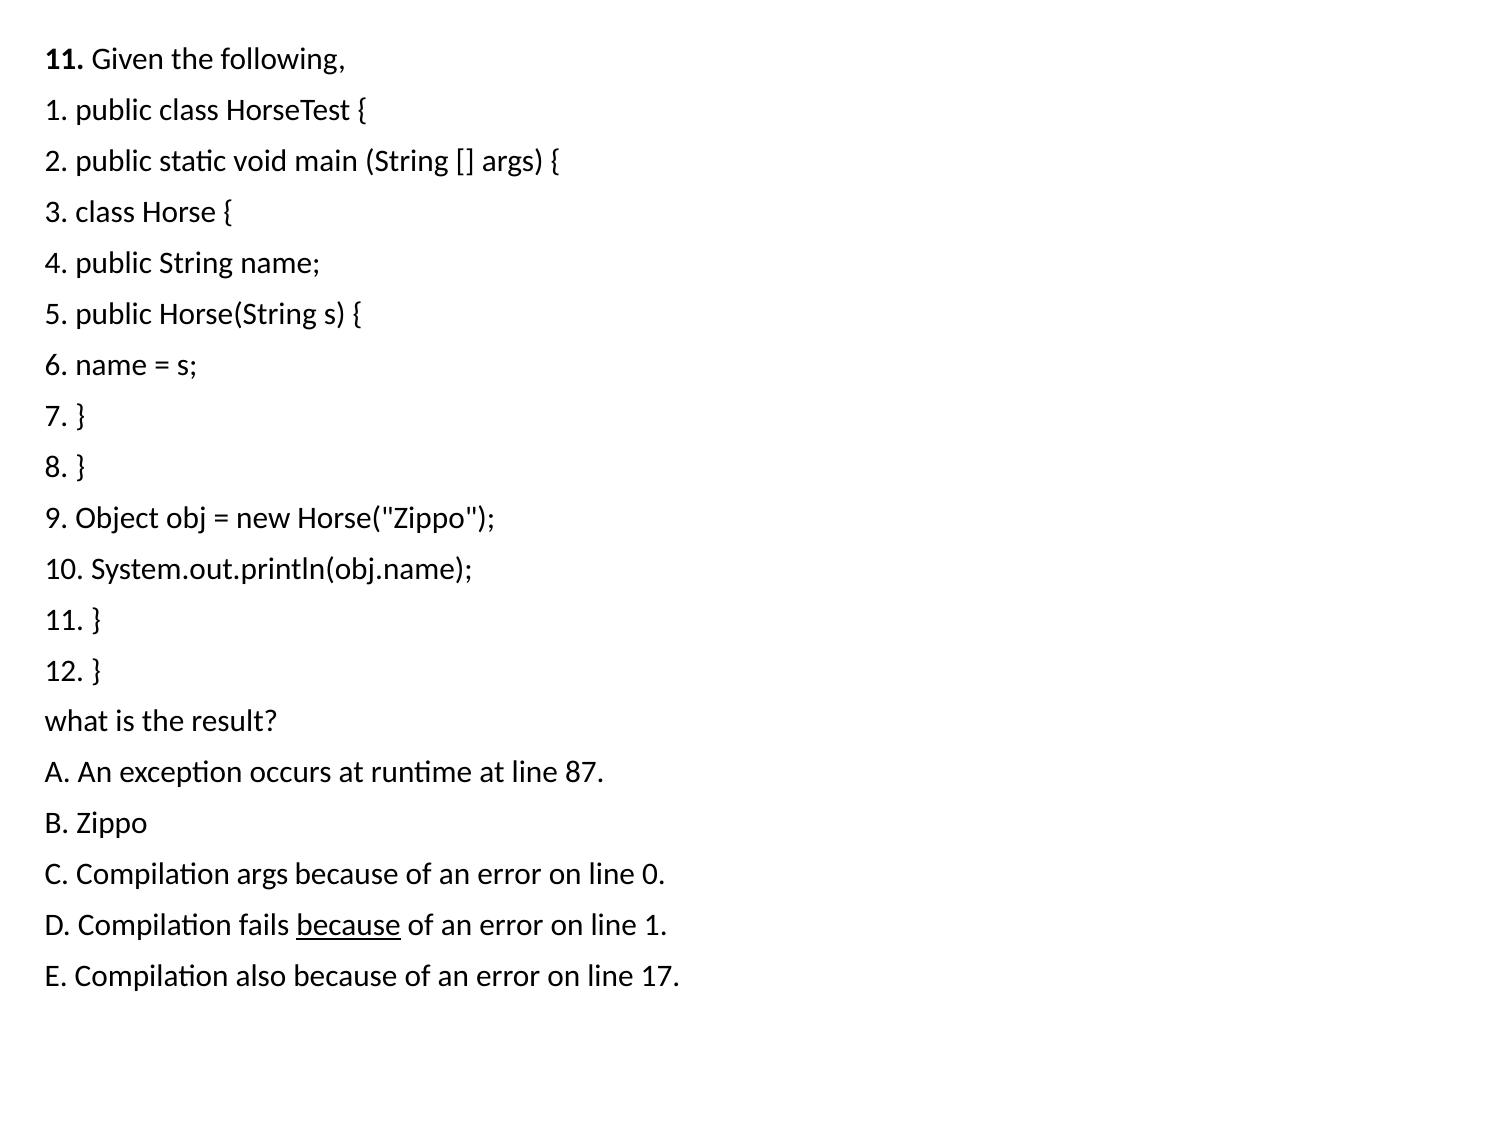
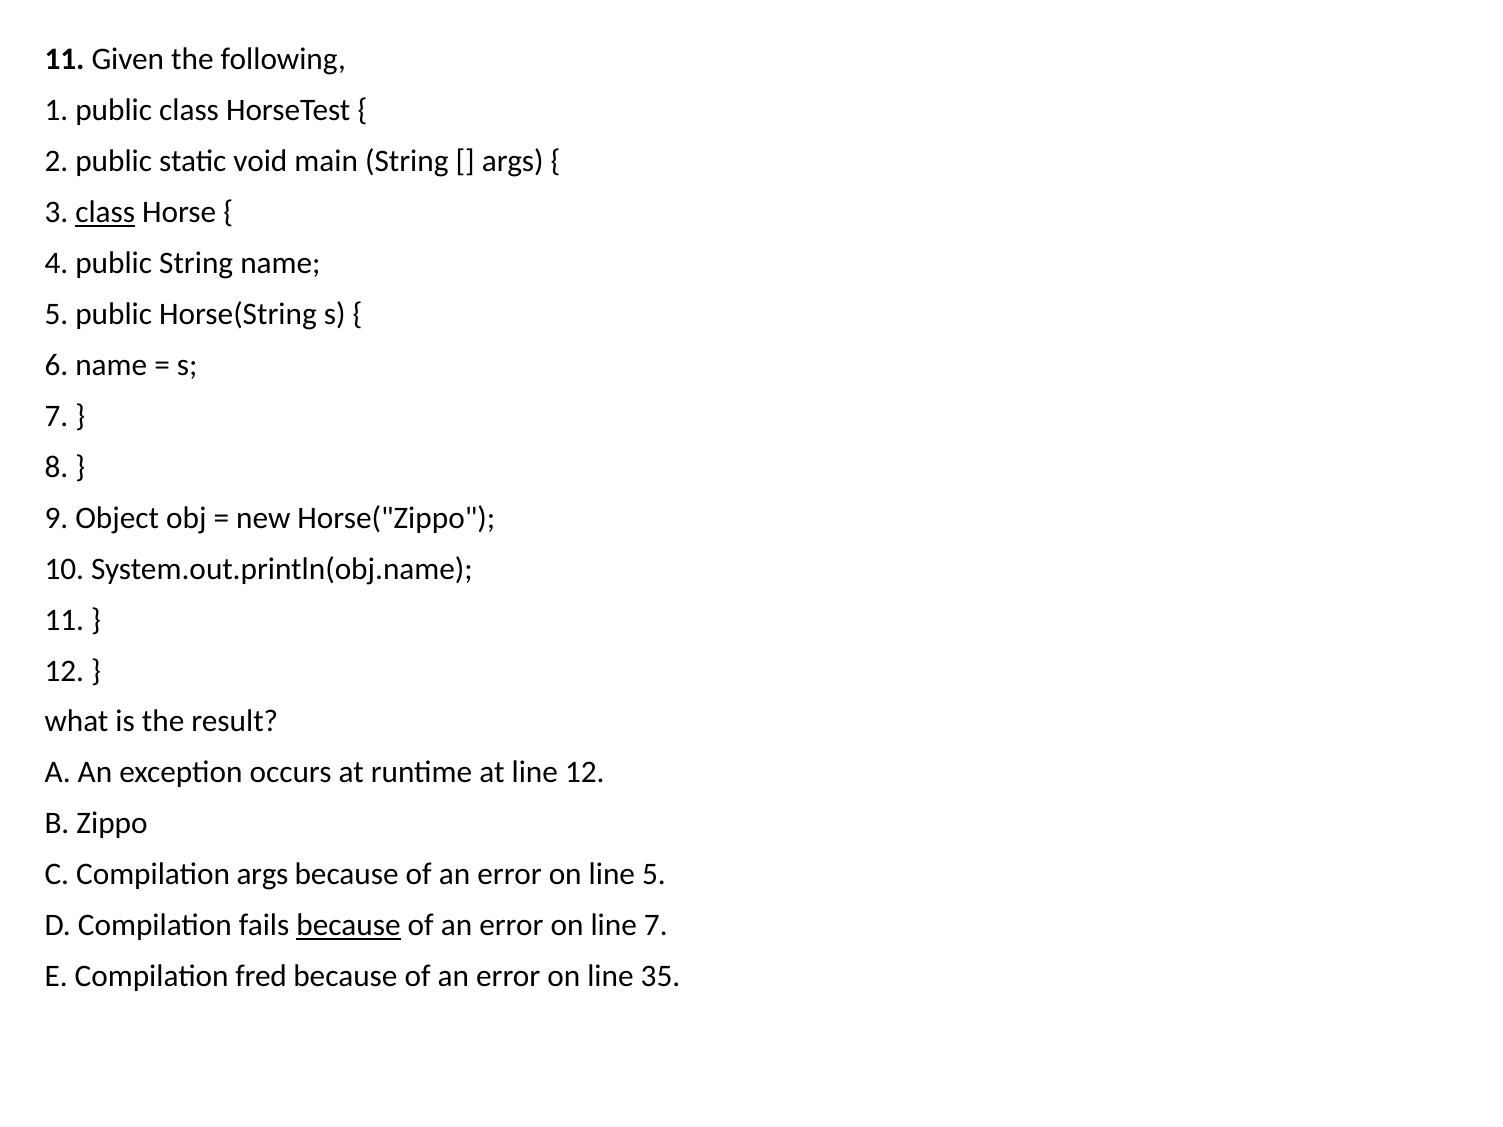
class underline: none -> present (105, 212)
line 87: 87 -> 12 (585, 773)
line 0: 0 -> 5 (654, 875)
line 1: 1 -> 7 (656, 926)
also: also -> fred (261, 977)
17: 17 -> 35 (660, 977)
